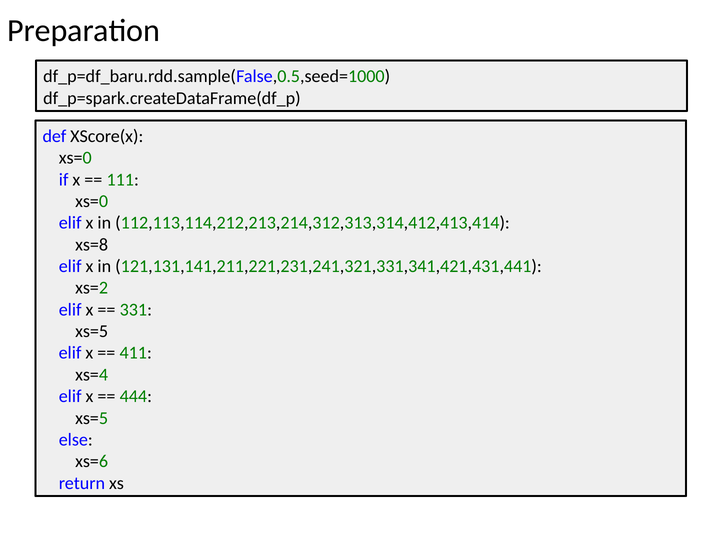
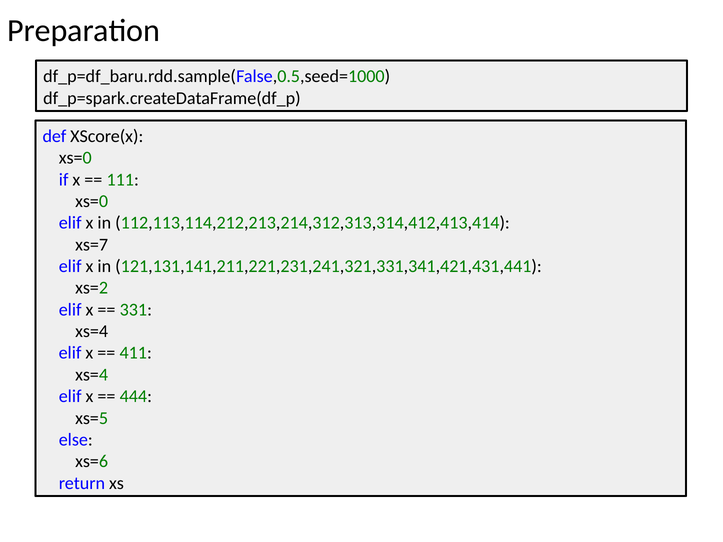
xs=8: xs=8 -> xs=7 (92, 245)
xs=5: xs=5 -> xs=4 (92, 331)
